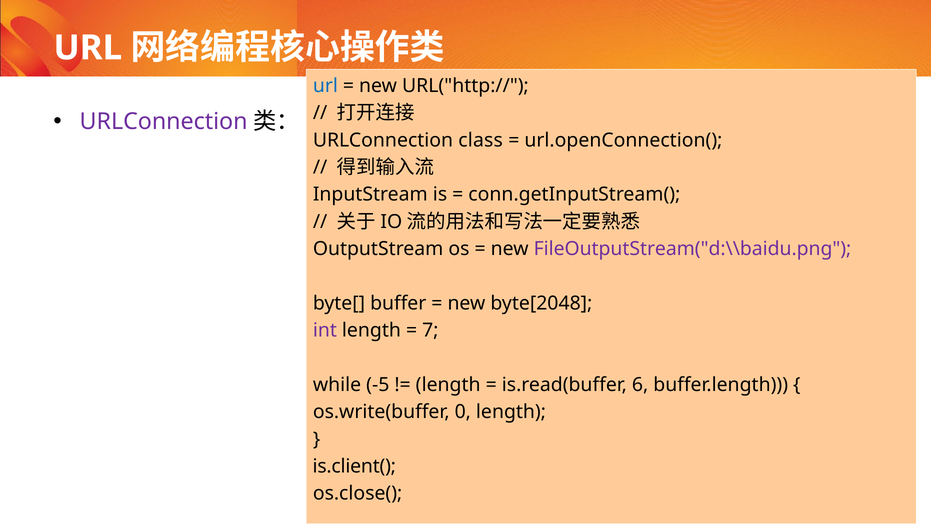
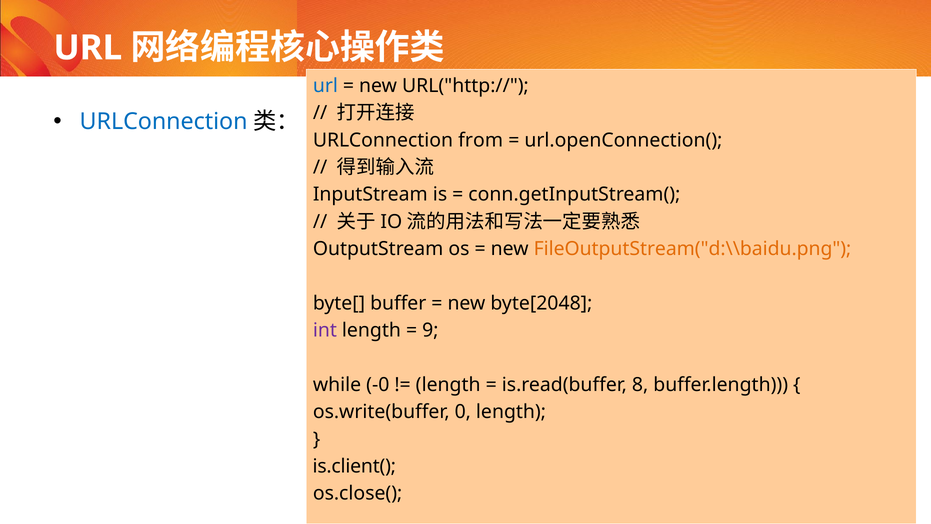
URLConnection colour: purple -> blue (164, 122)
class: class -> from (481, 140)
FileOutputStream("d:\\baidu.png colour: purple -> orange (692, 249)
7: 7 -> 9 (430, 330)
-5: -5 -> -0 (378, 385)
6: 6 -> 8 (640, 385)
